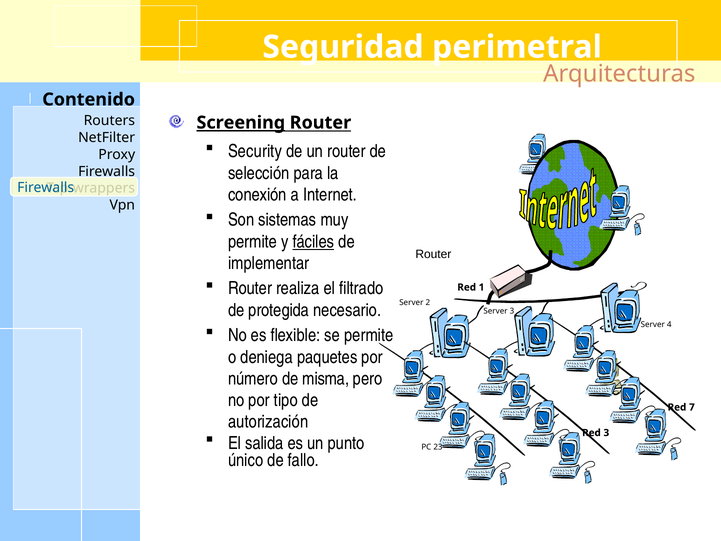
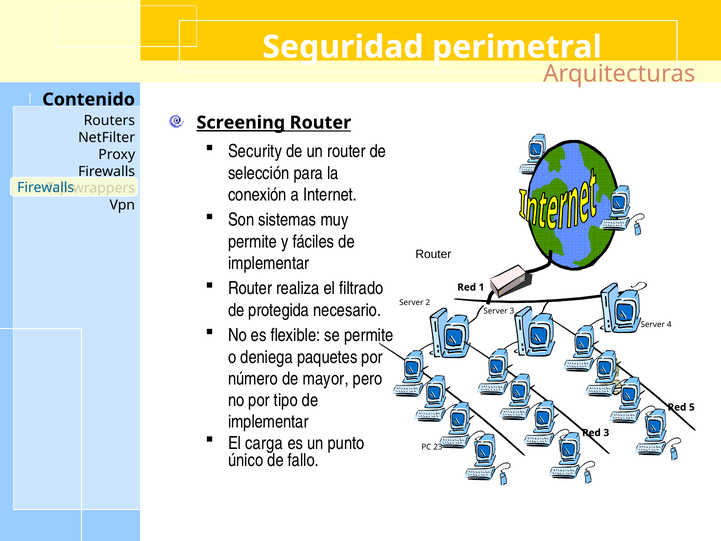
fáciles underline: present -> none (313, 242)
misma: misma -> mayor (326, 379)
7: 7 -> 5 (692, 407)
autorización: autorización -> implementar (268, 422)
salida: salida -> carga (264, 443)
